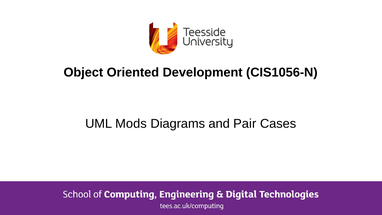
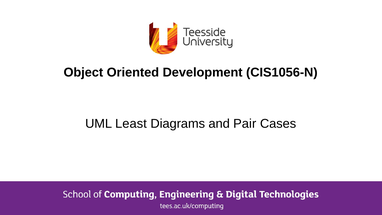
Mods: Mods -> Least (131, 124)
